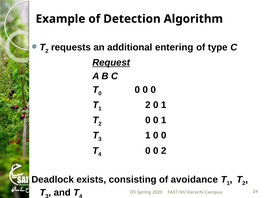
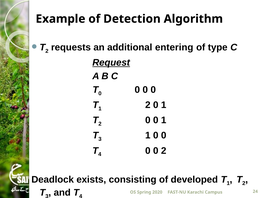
avoidance: avoidance -> developed (194, 180)
